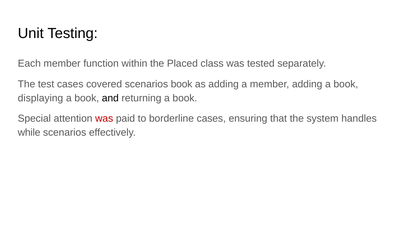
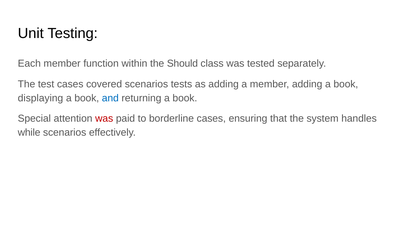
Placed: Placed -> Should (182, 64)
scenarios book: book -> tests (182, 84)
and colour: black -> blue (110, 98)
